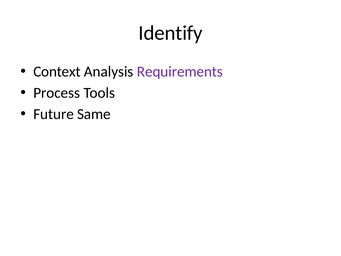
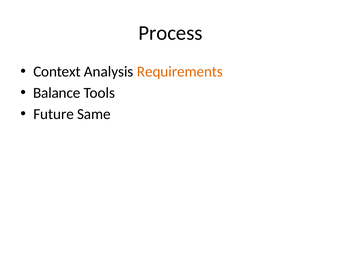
Identify: Identify -> Process (170, 33)
Requirements colour: purple -> orange (180, 72)
Process: Process -> Balance (57, 93)
